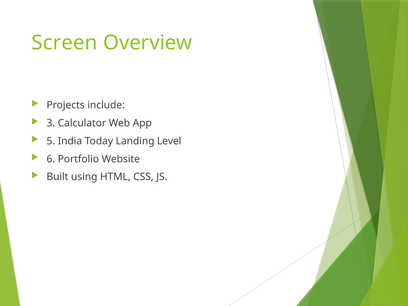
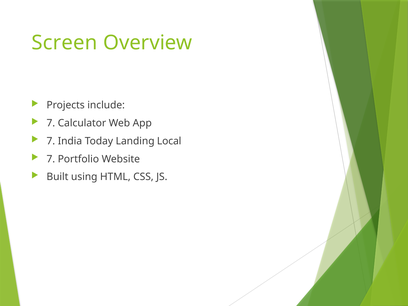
3: 3 -> 7 (51, 123)
5: 5 -> 7 (51, 141)
Level: Level -> Local (169, 141)
6: 6 -> 7 (51, 159)
